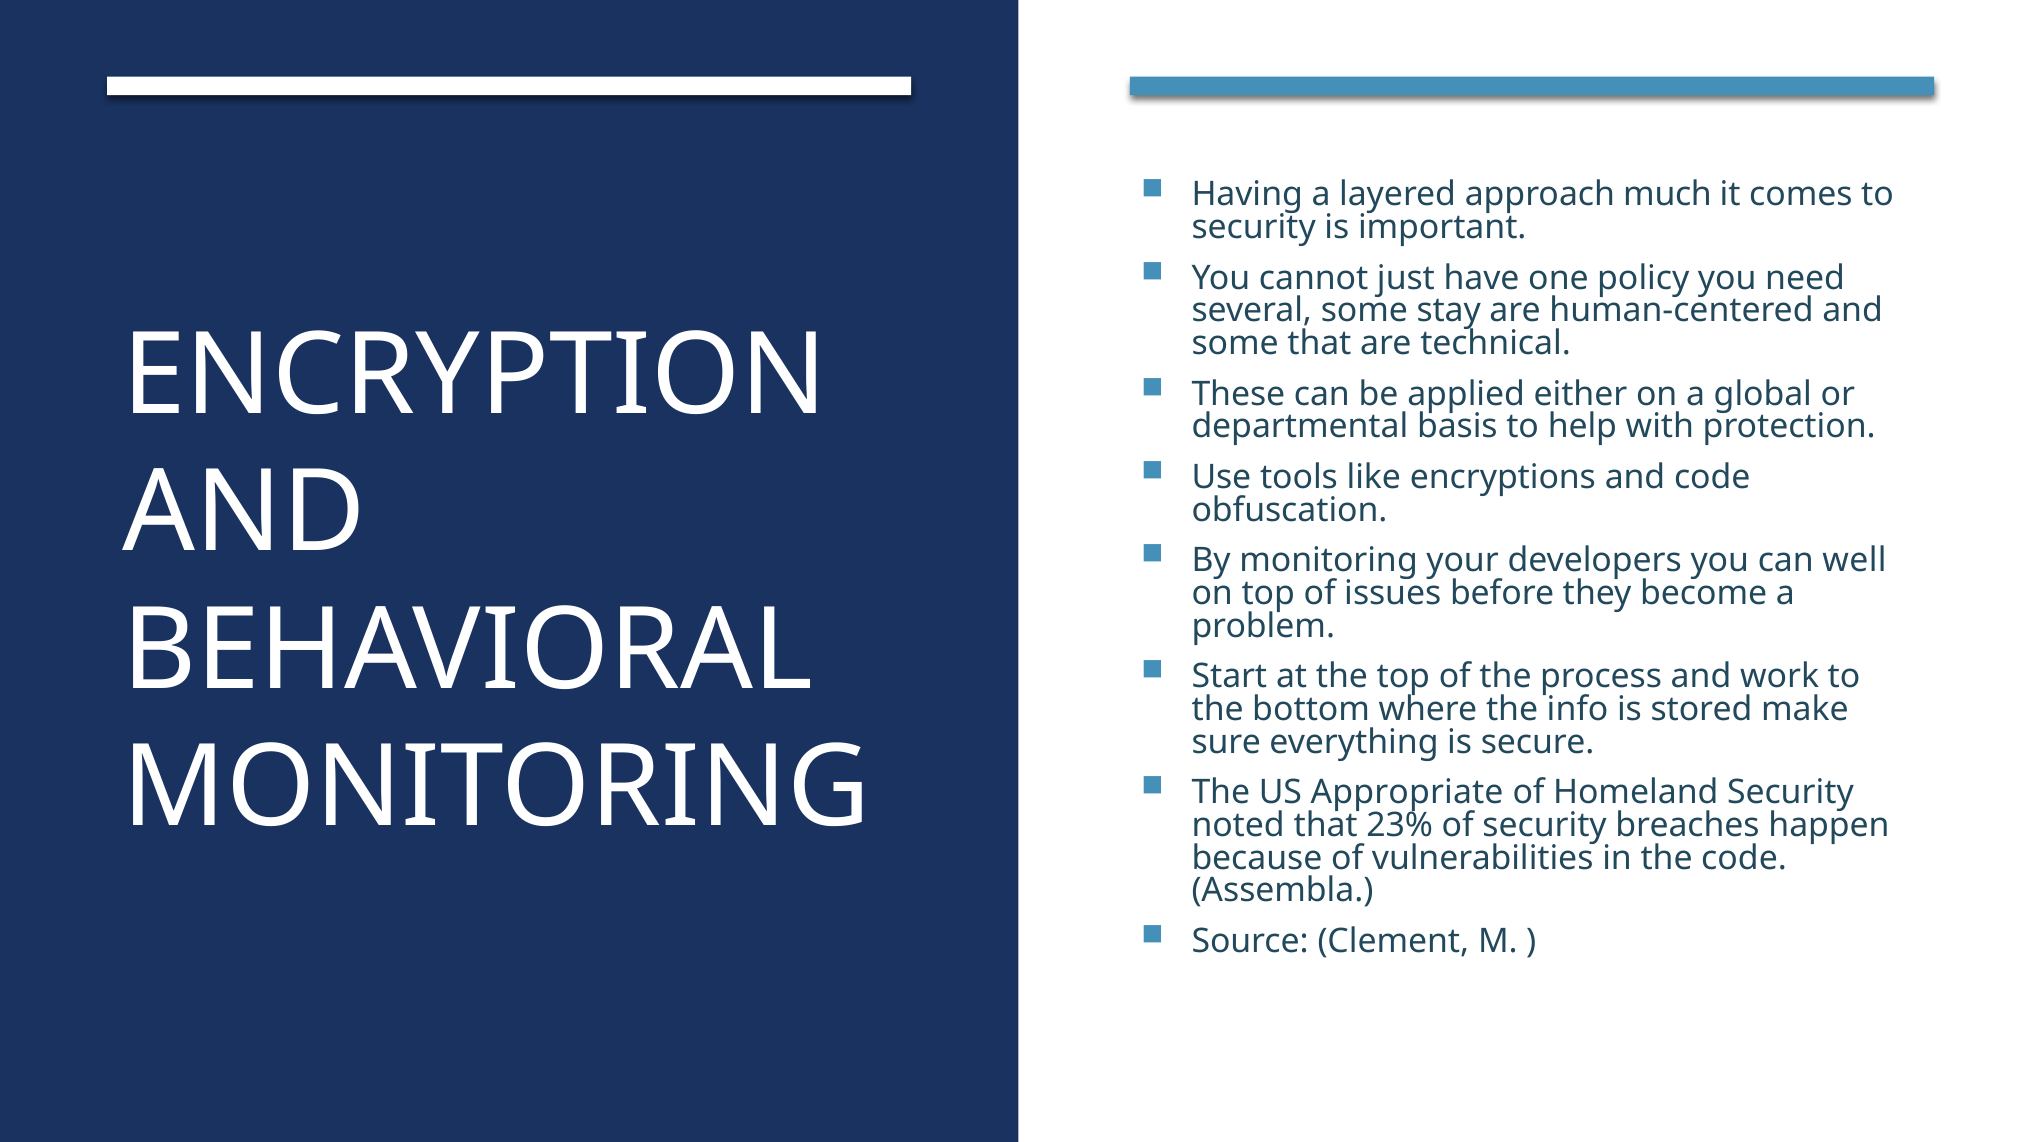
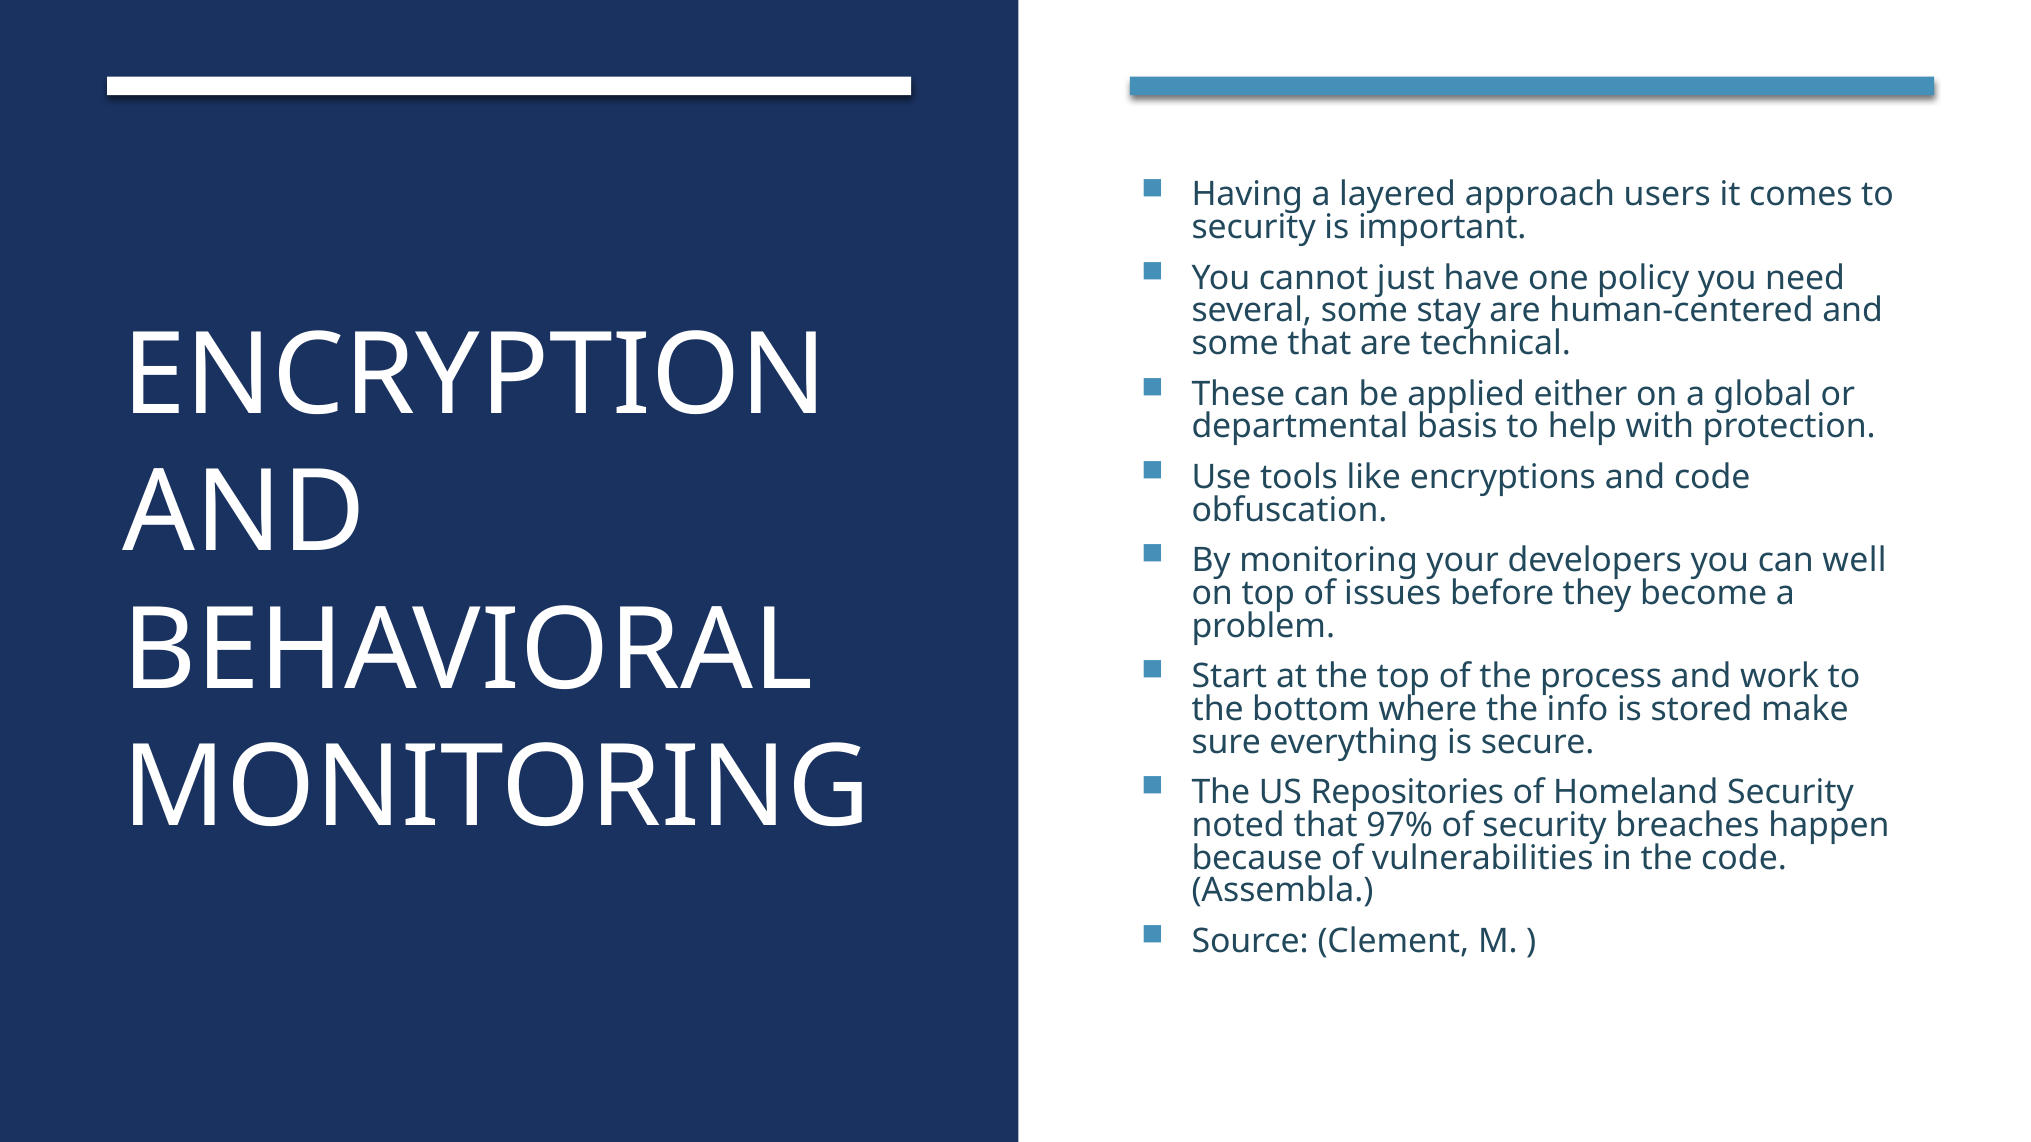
much: much -> users (1667, 195)
Appropriate: Appropriate -> Repositories (1407, 793)
23%: 23% -> 97% (1400, 825)
